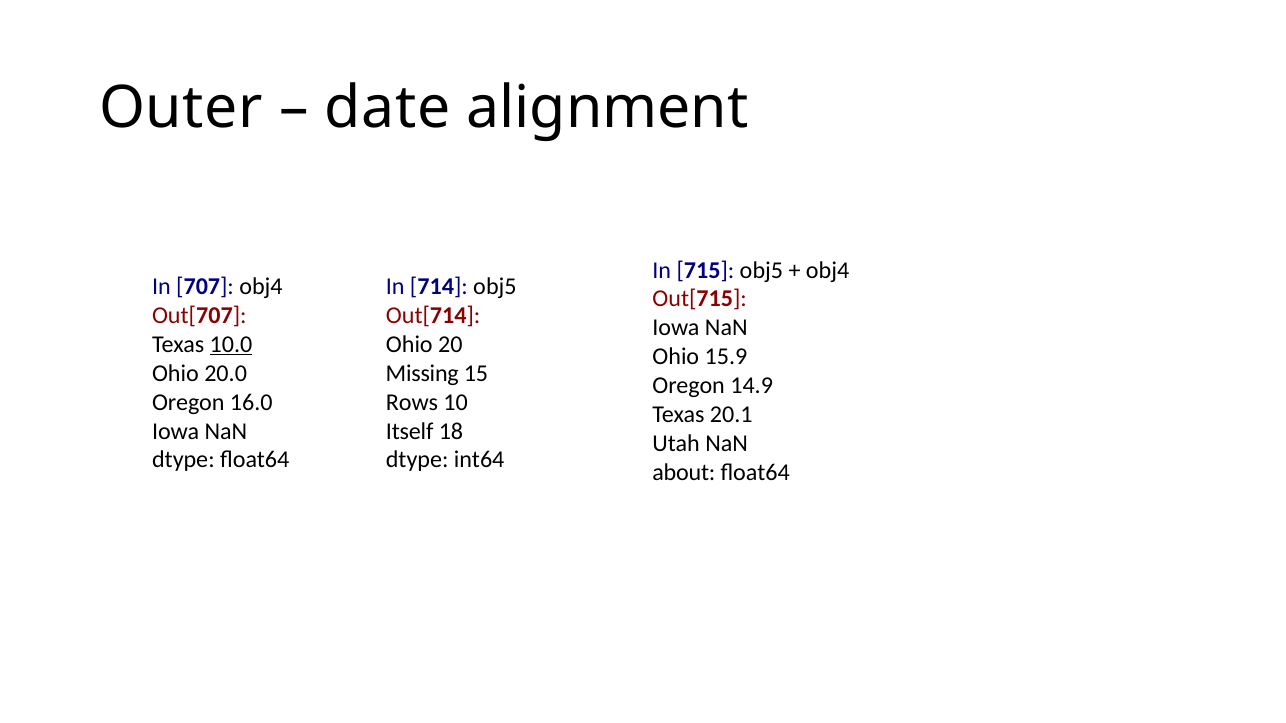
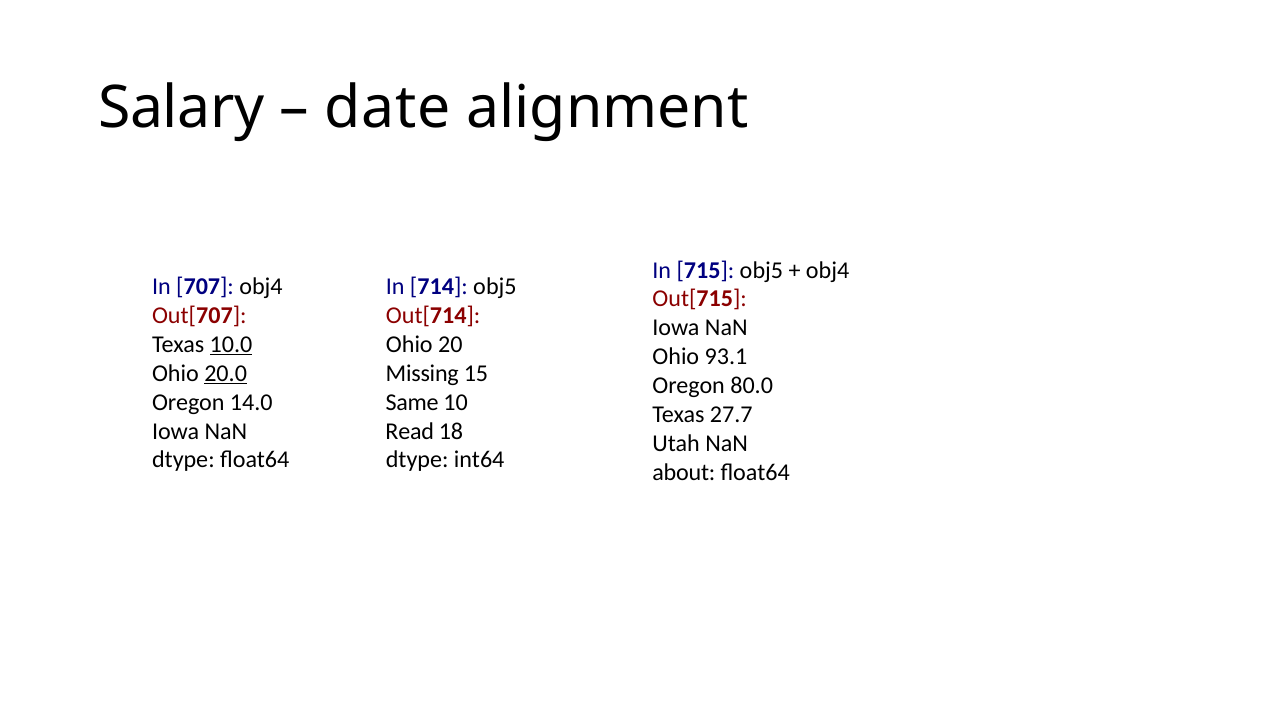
Outer: Outer -> Salary (181, 108)
15.9: 15.9 -> 93.1 (726, 357)
20.0 underline: none -> present (226, 373)
14.9: 14.9 -> 80.0 (752, 386)
16.0: 16.0 -> 14.0 (251, 402)
Rows: Rows -> Same (412, 402)
20.1: 20.1 -> 27.7 (731, 415)
Itself: Itself -> Read (410, 431)
